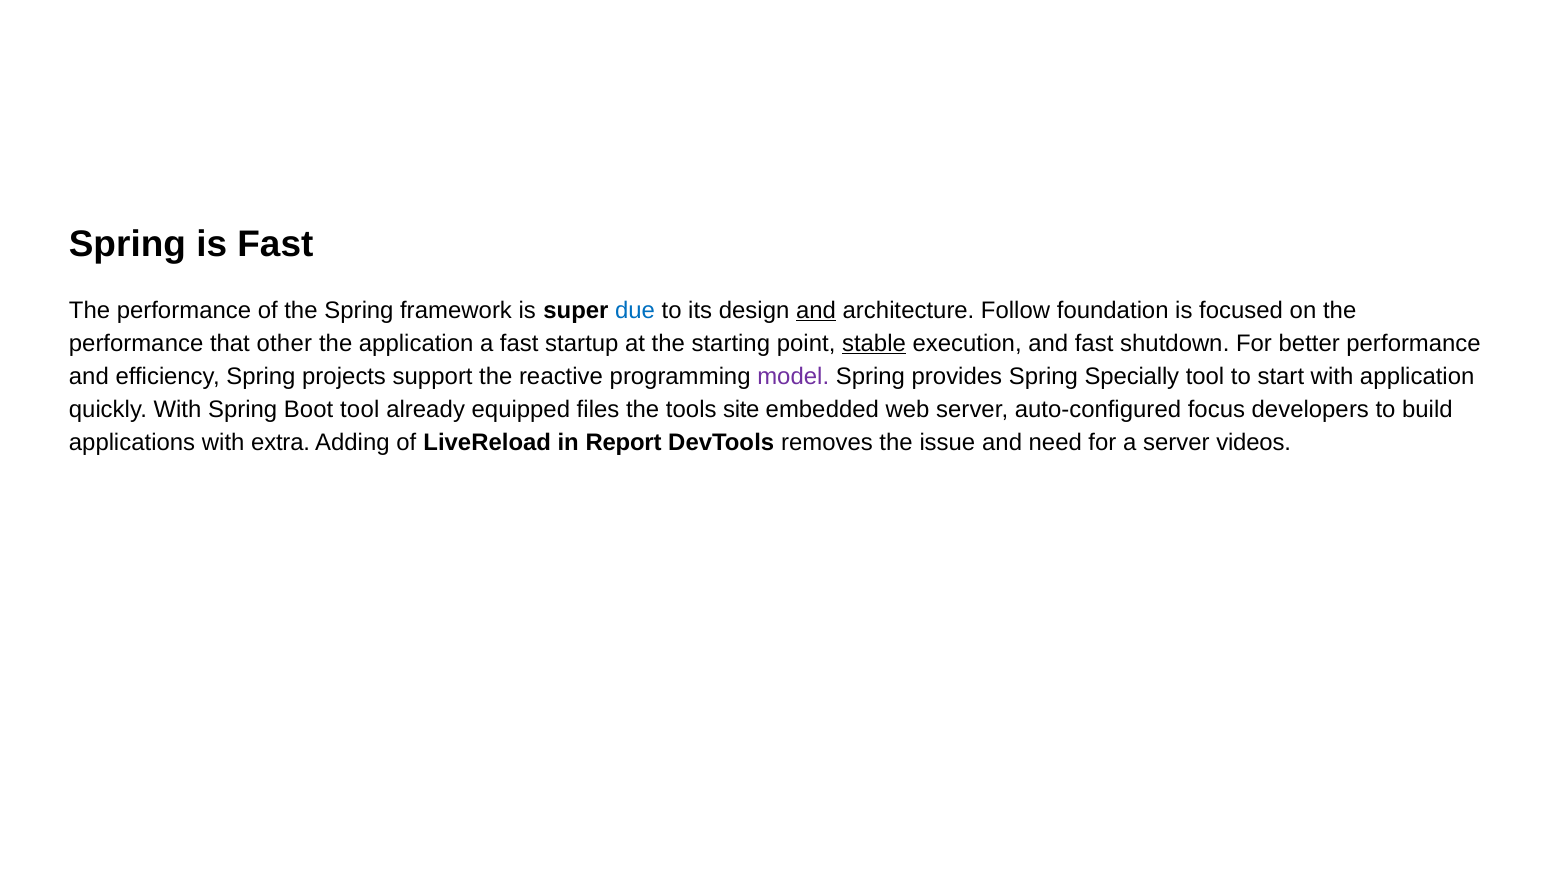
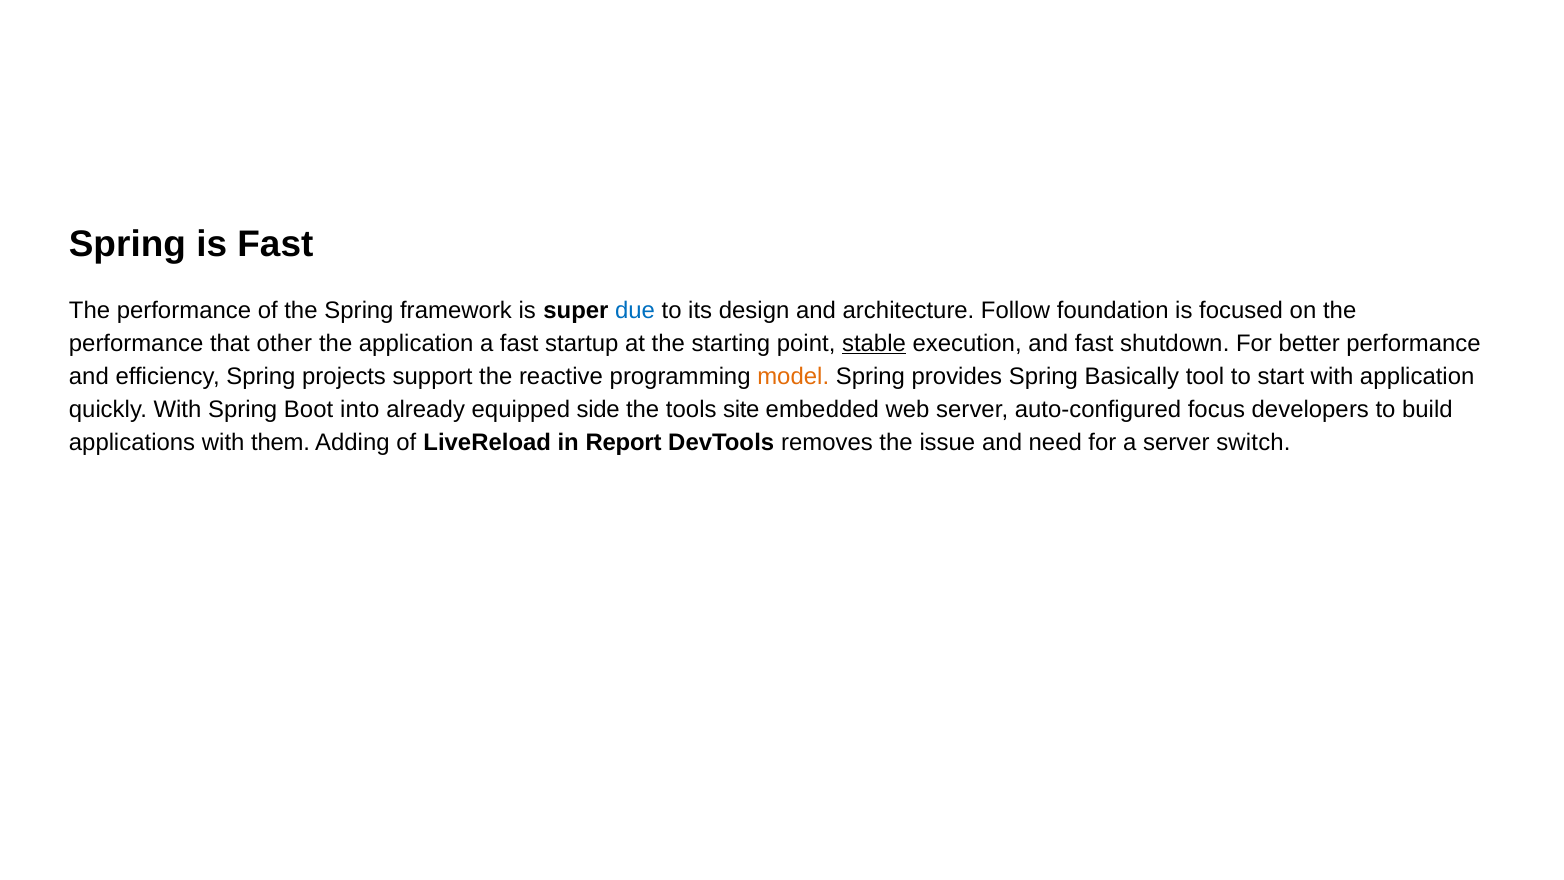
and underline: present -> none (816, 310)
model colour: purple -> orange (793, 376)
Specially: Specially -> Basically (1132, 376)
Boot tool: tool -> into (360, 409)
files: files -> side (598, 409)
extra: extra -> them (281, 442)
videos: videos -> switch (1253, 442)
